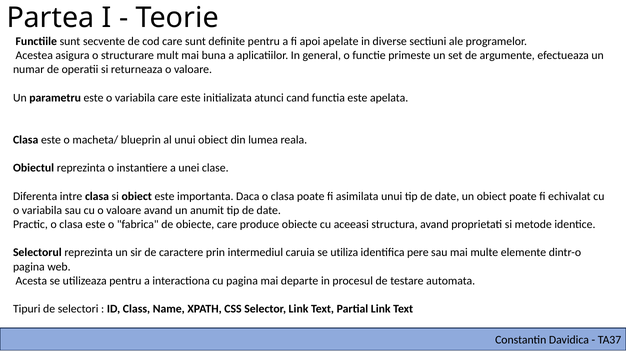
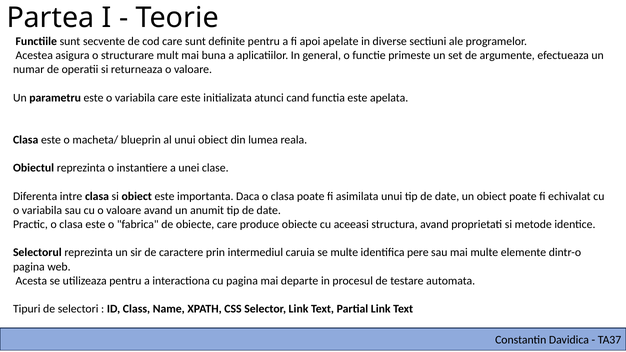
se utiliza: utiliza -> multe (344, 253)
